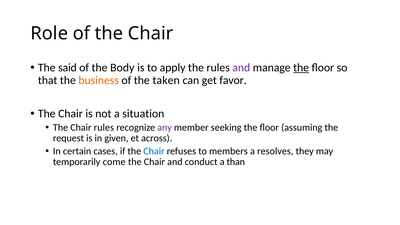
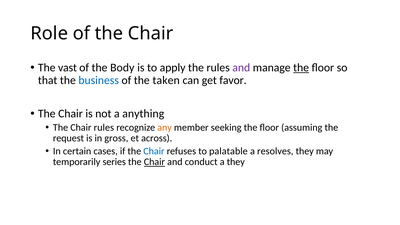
said: said -> vast (67, 68)
business colour: orange -> blue (99, 80)
situation: situation -> anything (143, 114)
any colour: purple -> orange (165, 128)
given: given -> gross (116, 138)
members: members -> palatable (228, 151)
come: come -> series (114, 162)
Chair underline: none -> present (154, 162)
a than: than -> they (236, 162)
